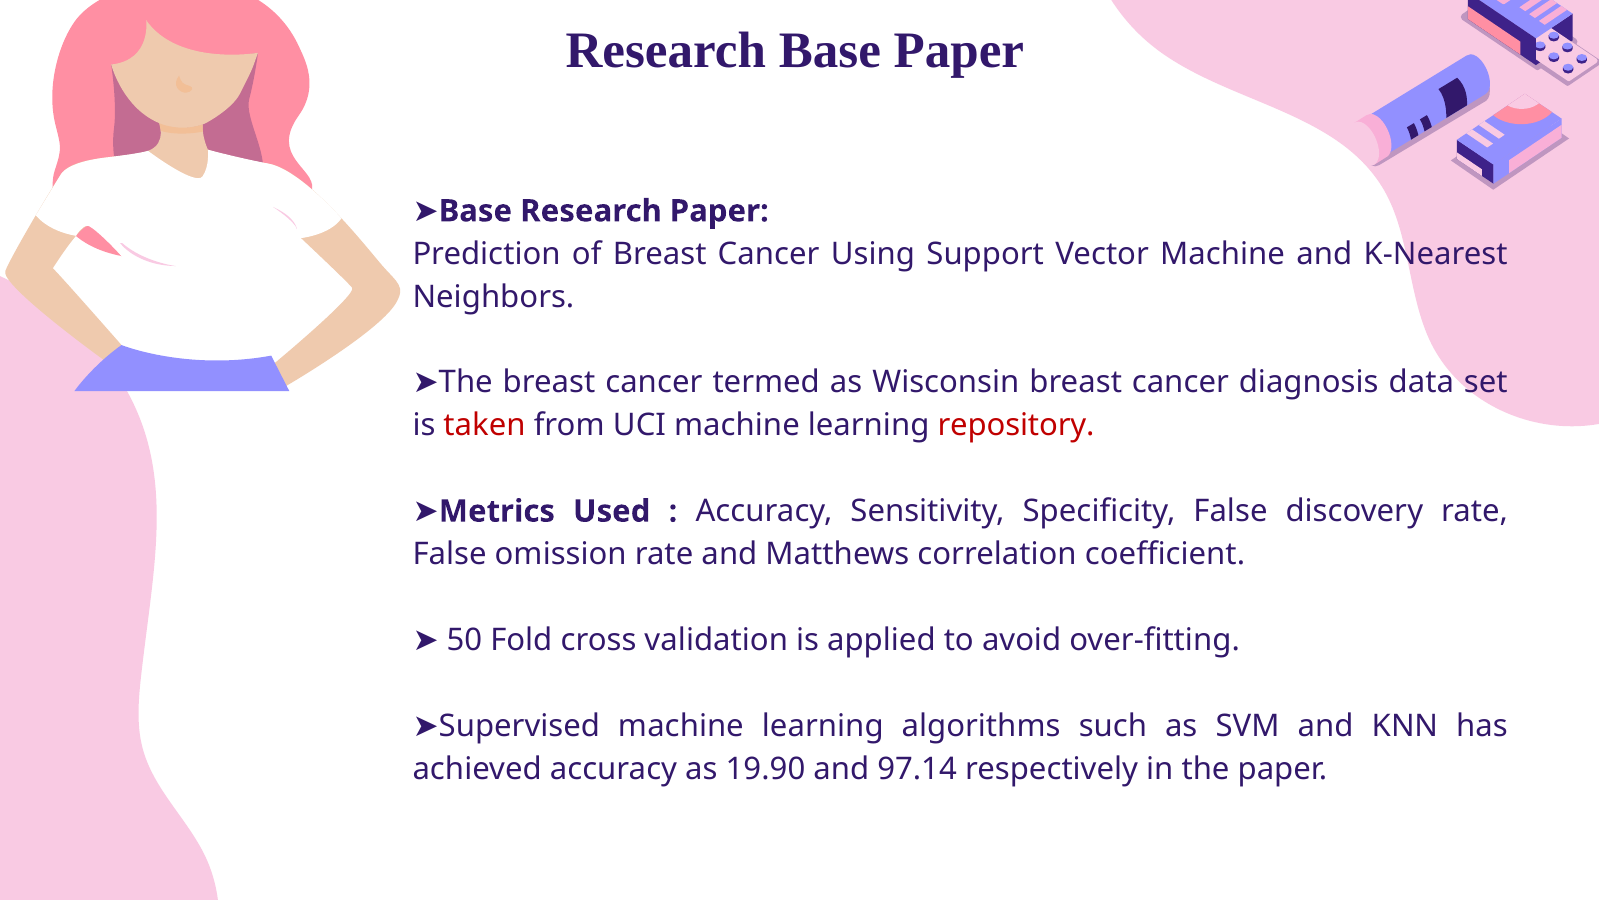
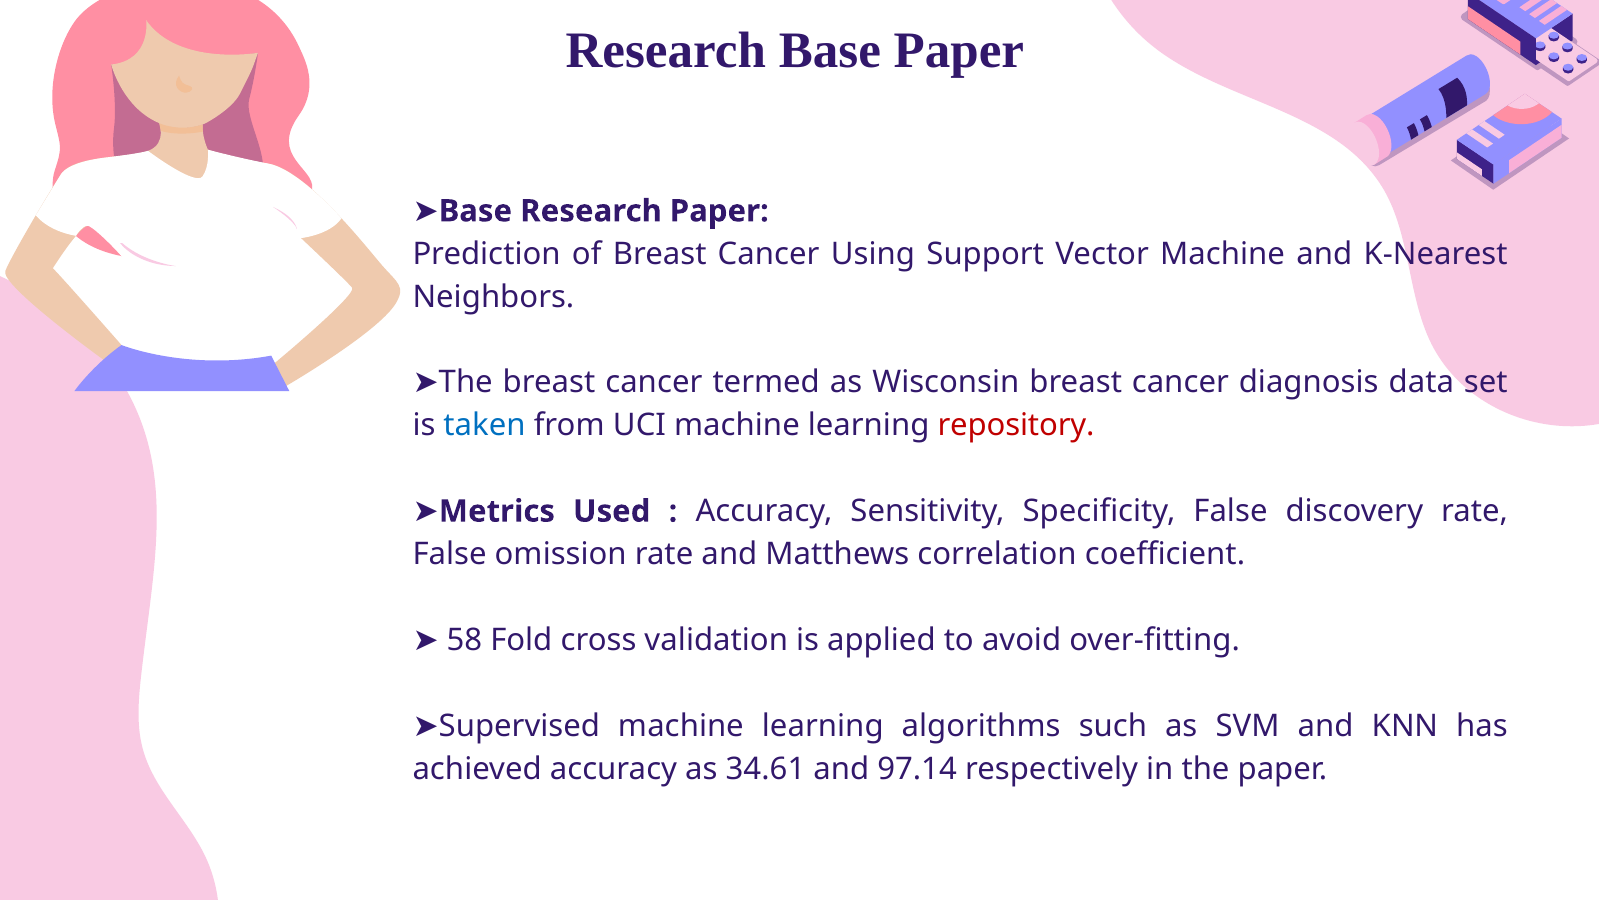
taken colour: red -> blue (485, 425)
50: 50 -> 58 (464, 640)
19.90: 19.90 -> 34.61 (765, 768)
